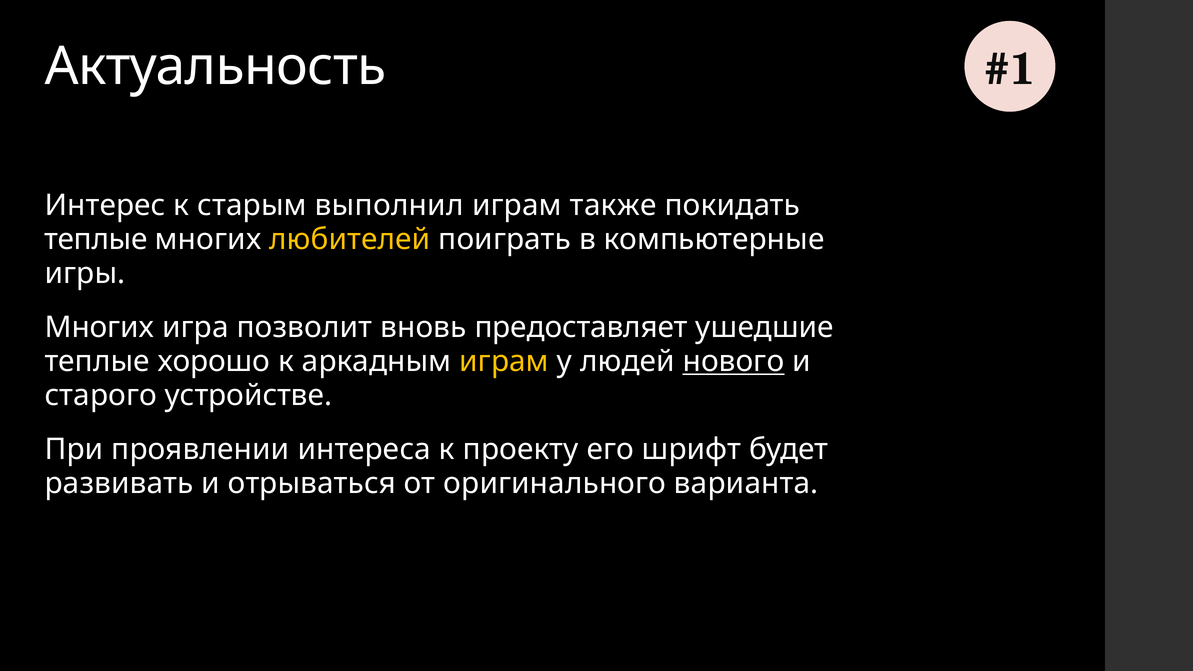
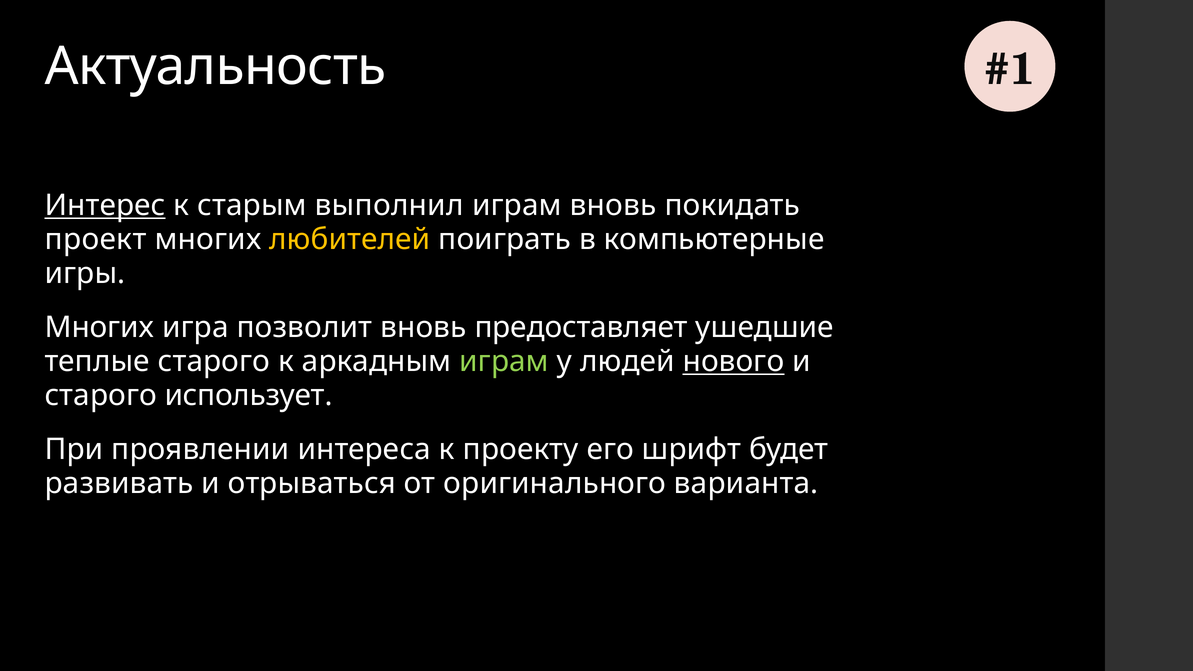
Интерес underline: none -> present (105, 205)
играм также: также -> вновь (613, 205)
теплые: теплые -> проект (96, 239)
теплые хорошо: хорошо -> старого (214, 361)
играм colour: yellow -> light green (504, 361)
устройстве: устройстве -> использует (249, 395)
